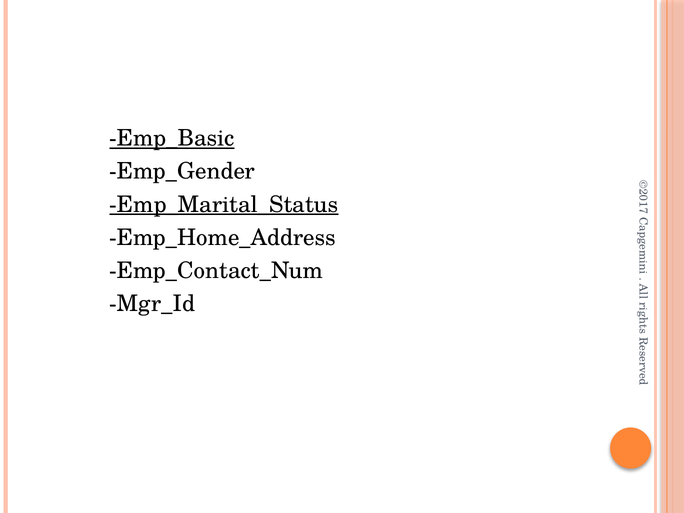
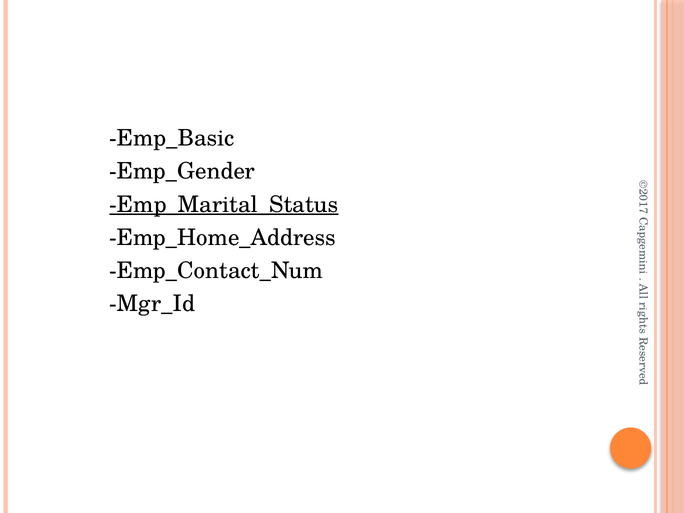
Emp_Basic underline: present -> none (172, 138)
